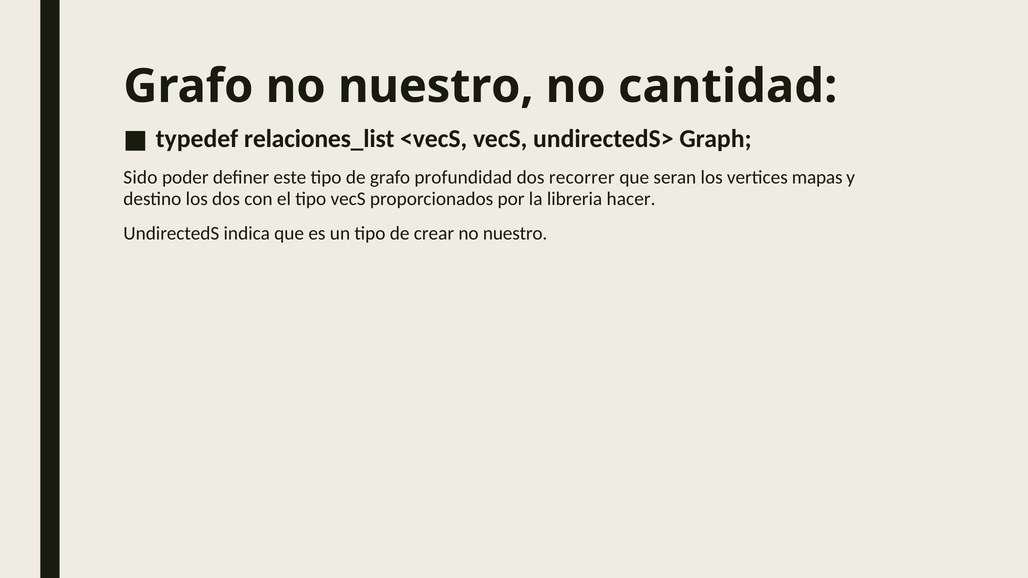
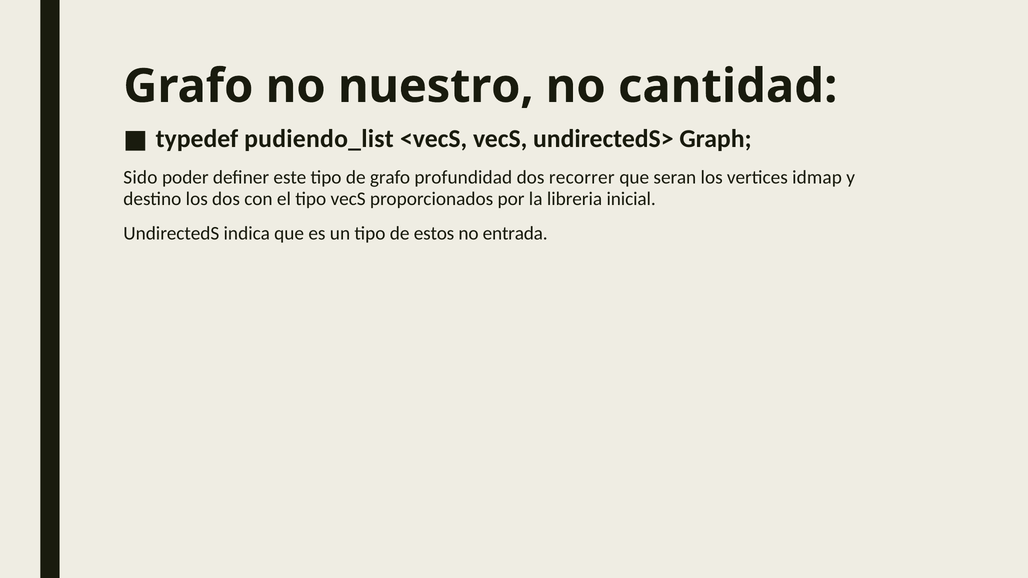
relaciones_list: relaciones_list -> pudiendo_list (319, 139)
mapas: mapas -> idmap (817, 177)
hacer: hacer -> inicial (631, 199)
crear: crear -> estos (434, 234)
nuestro: nuestro -> entrada (515, 234)
